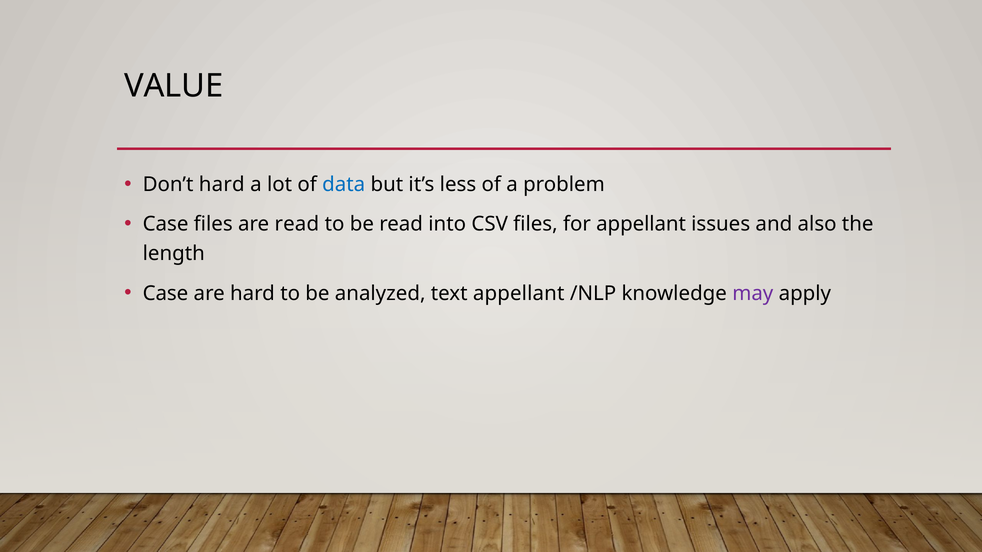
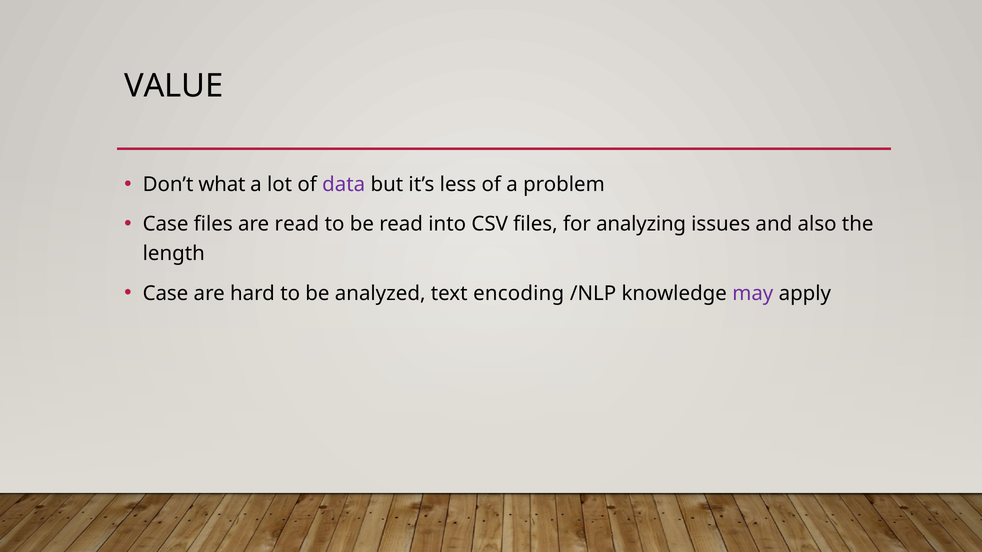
Don’t hard: hard -> what (222, 185)
data colour: blue -> purple (344, 185)
for appellant: appellant -> analyzing (641, 224)
text appellant: appellant -> encoding (519, 293)
